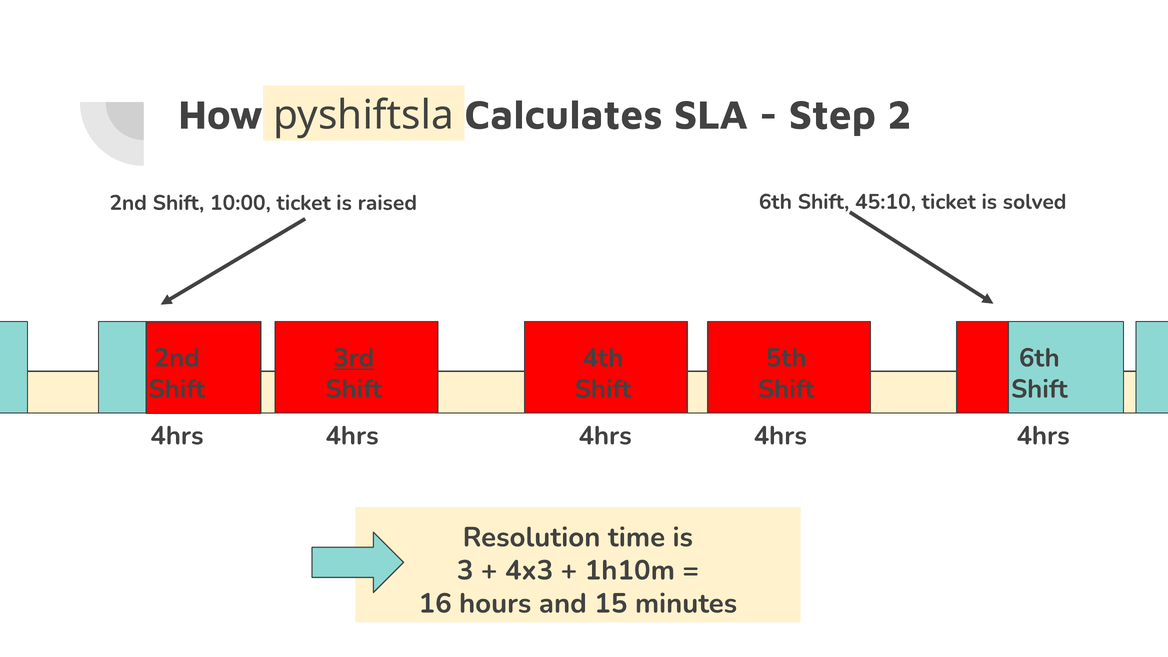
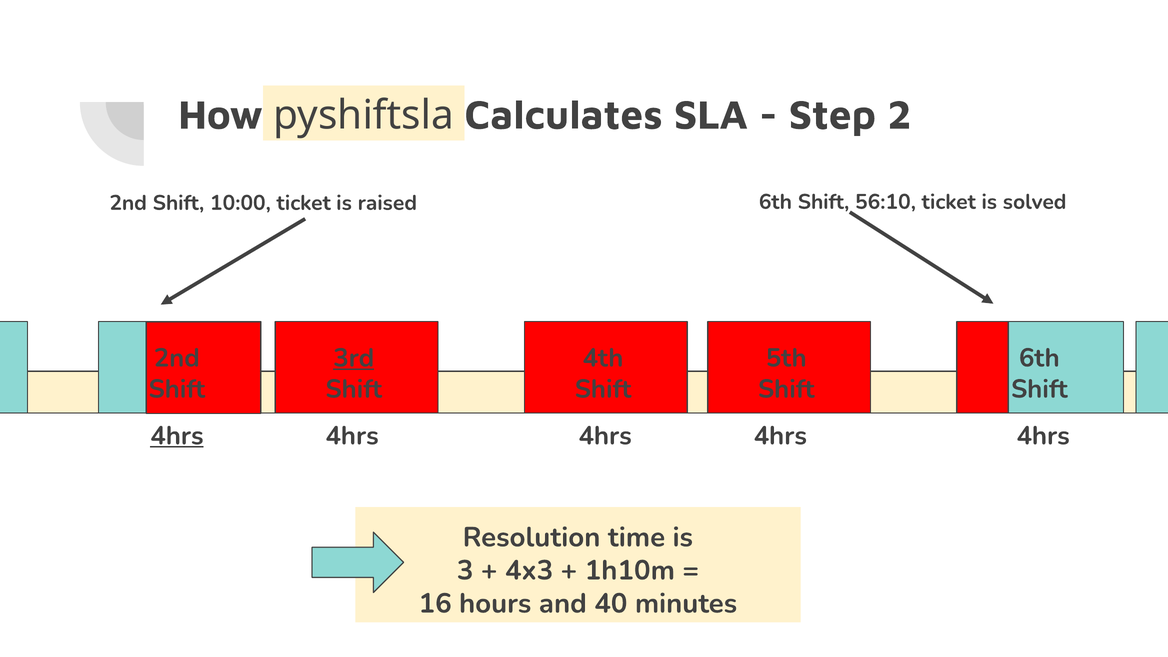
45:10: 45:10 -> 56:10 (885, 202)
4hrs underline: none -> present (177, 436)
15: 15 -> 40 (611, 603)
